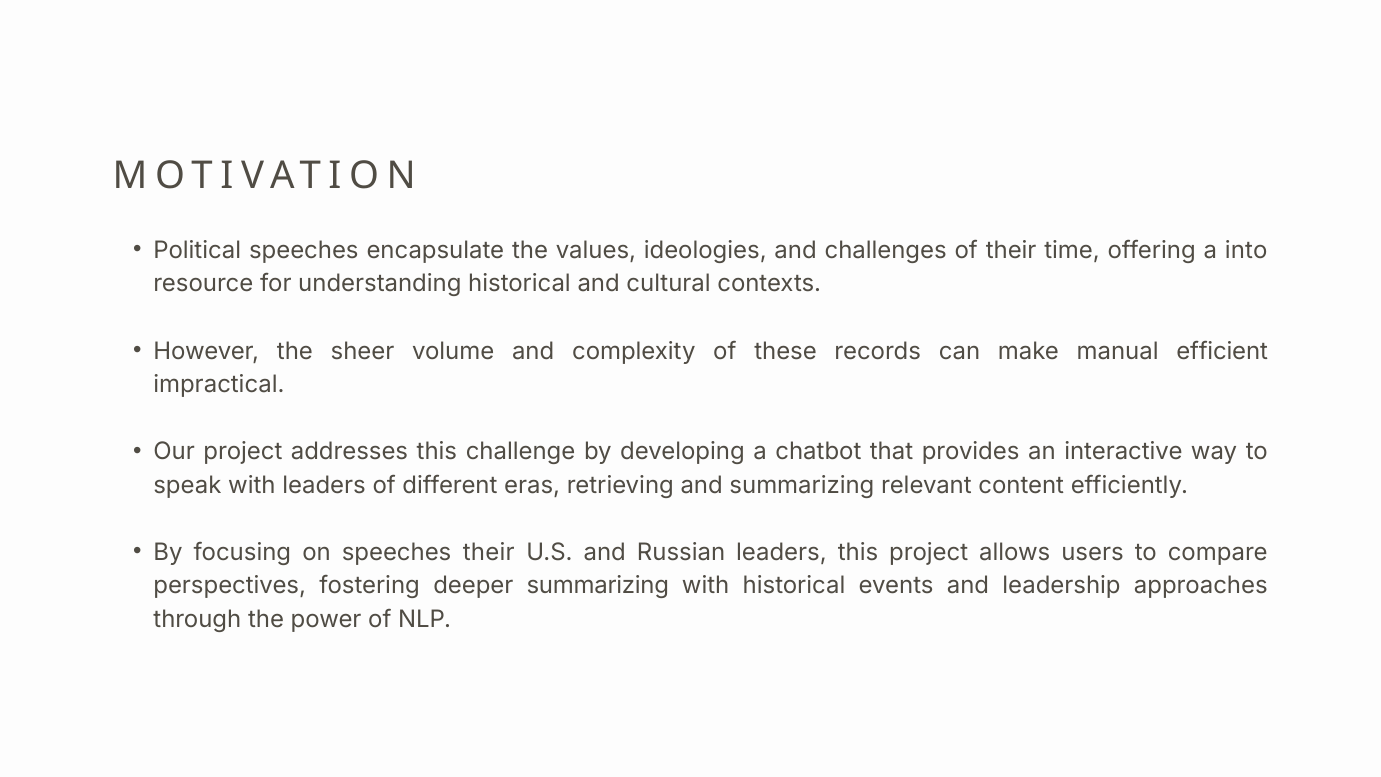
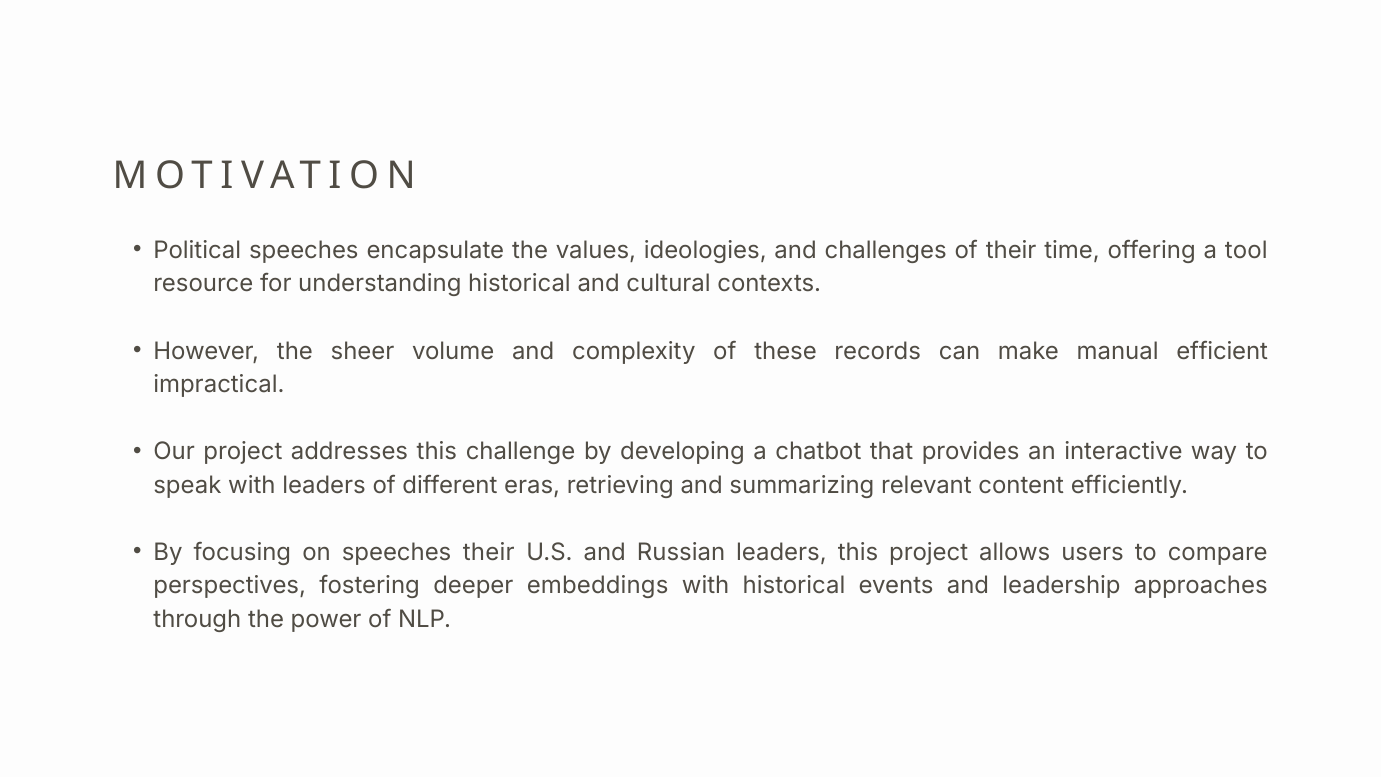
into: into -> tool (1246, 250)
deeper summarizing: summarizing -> embeddings (598, 586)
